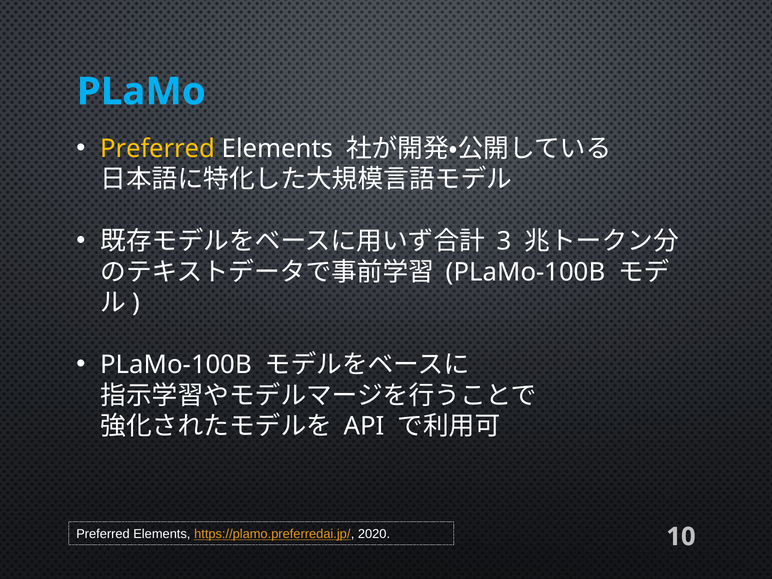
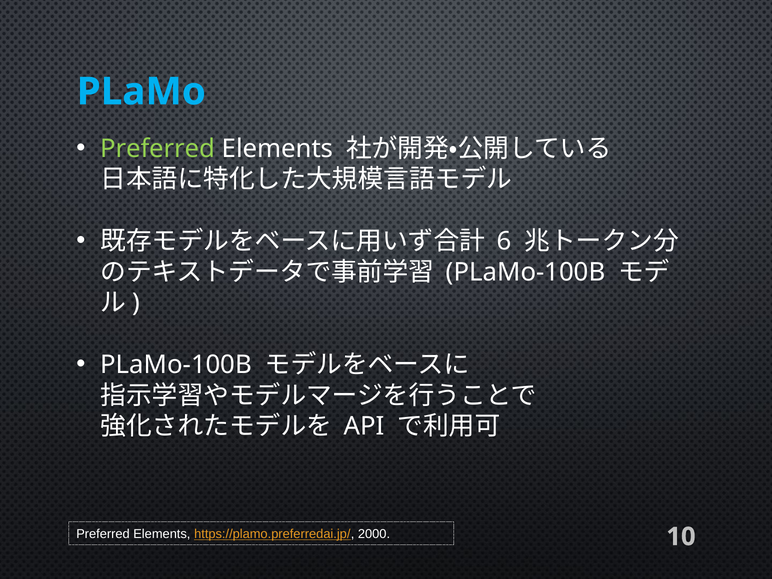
Preferred colour: yellow -> light green (158, 149)
3: 3 -> 6 (504, 241)
2020: 2020 -> 2000 (374, 534)
